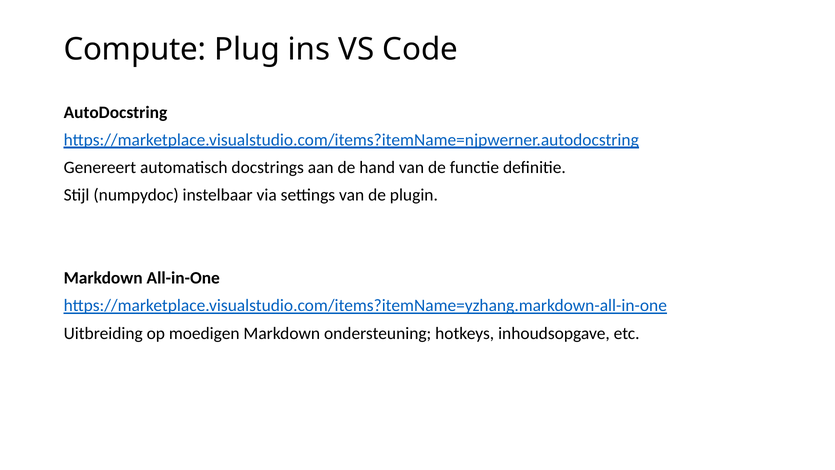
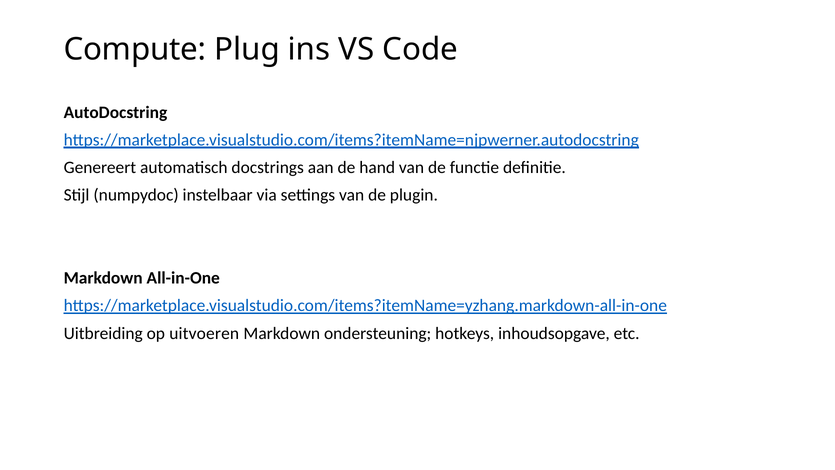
moedigen: moedigen -> uitvoeren (204, 333)
